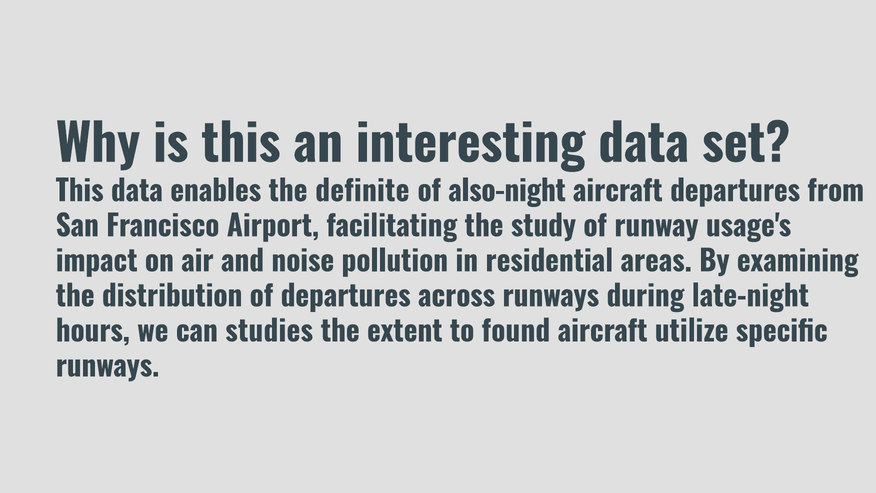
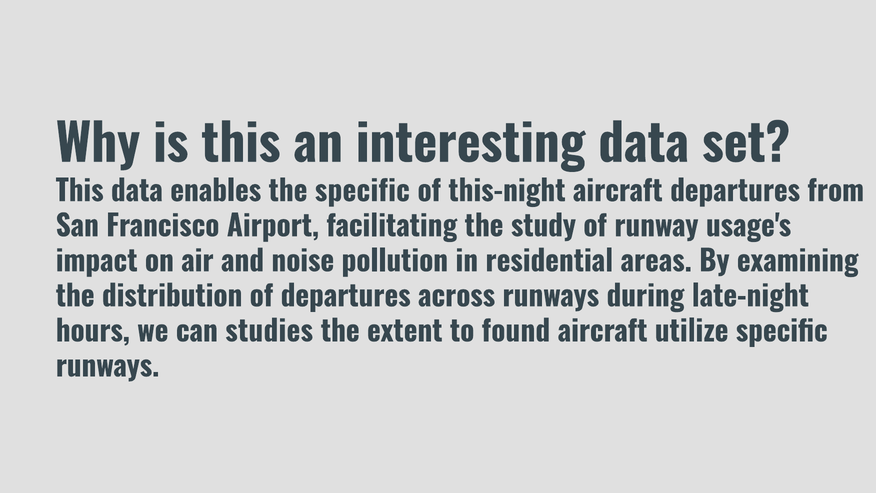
the definite: definite -> specific (362, 191)
also-night: also-night -> this-night (507, 191)
